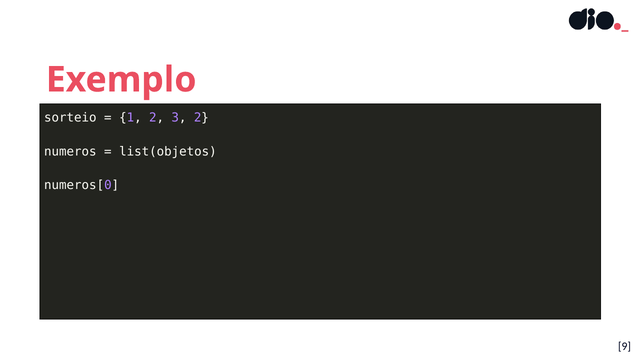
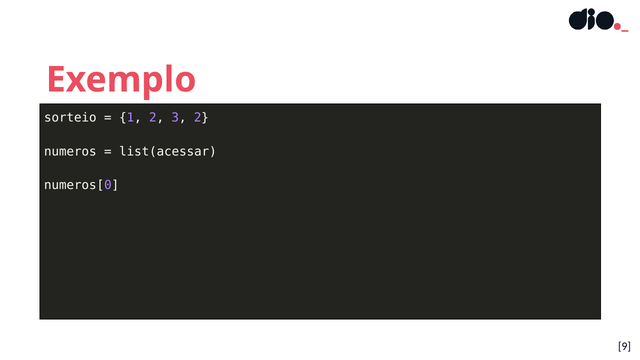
list(objetos: list(objetos -> list(acessar (168, 151)
